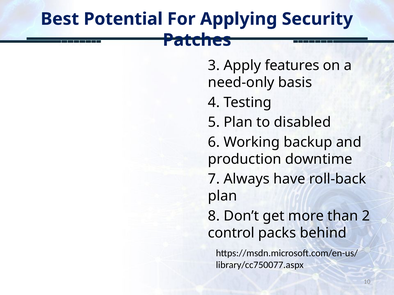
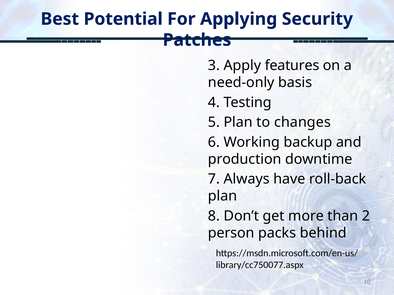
disabled: disabled -> changes (302, 122)
control: control -> person (231, 233)
